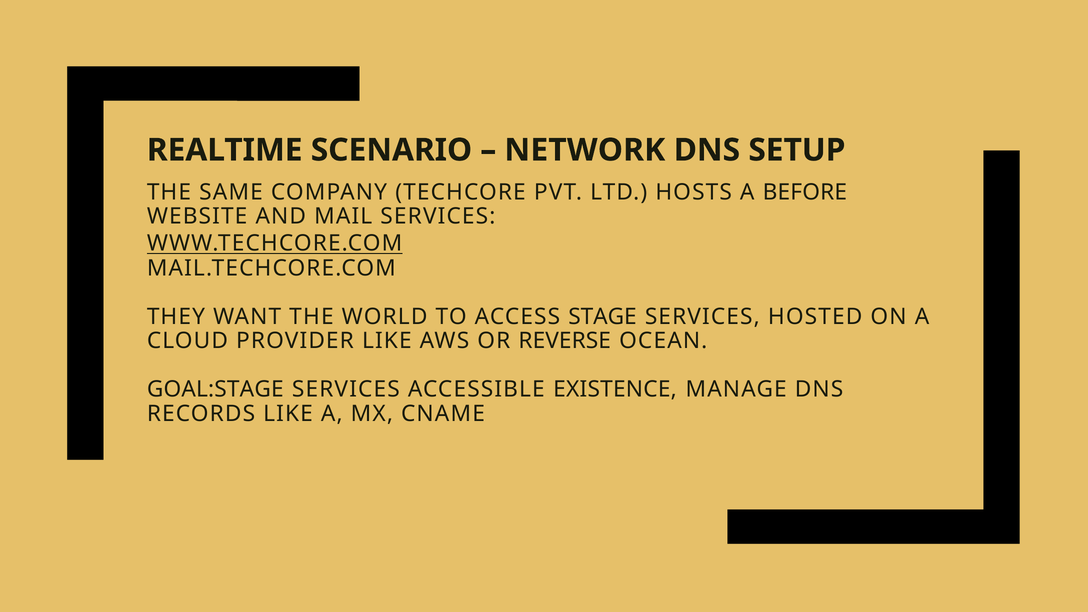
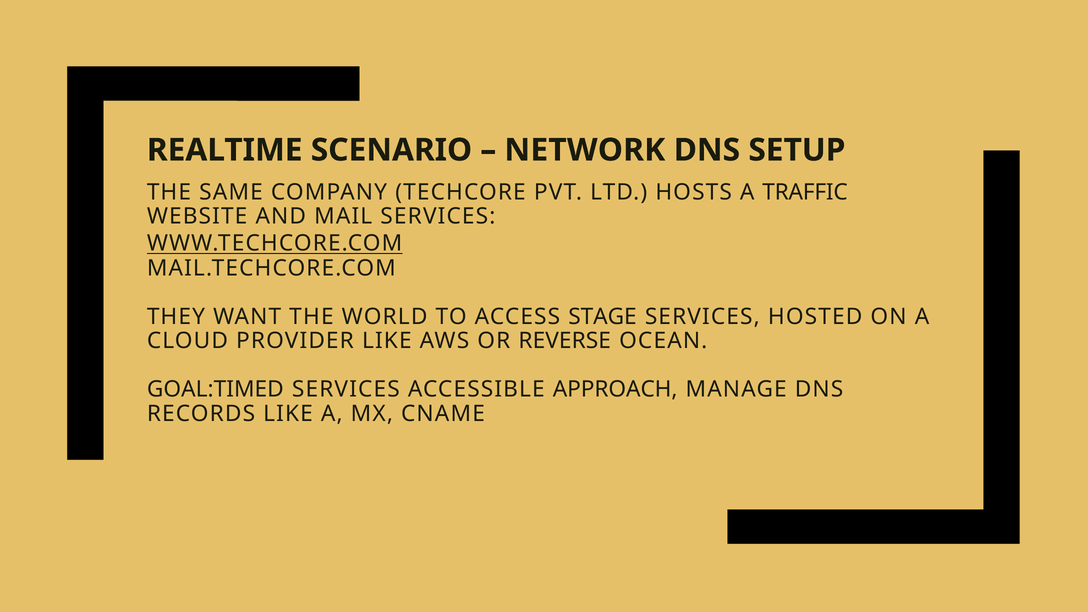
BEFORE: BEFORE -> TRAFFIC (805, 192)
GOAL:STAGE: GOAL:STAGE -> GOAL:TIMED (215, 389)
EXISTENCE: EXISTENCE -> APPROACH (615, 389)
